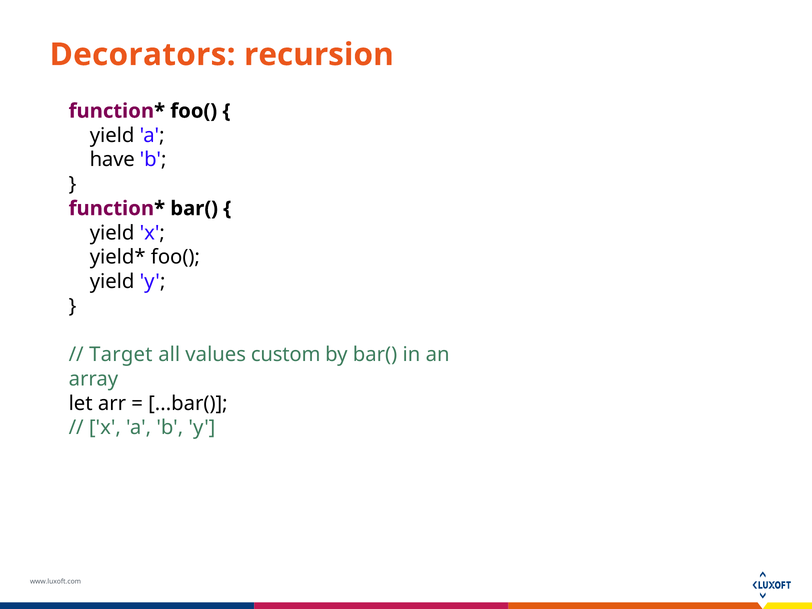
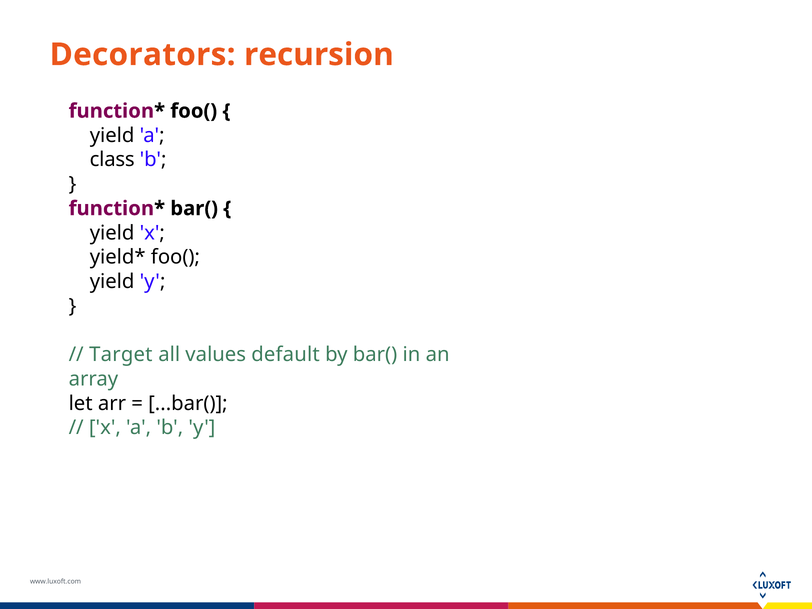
have: have -> class (112, 160)
custom: custom -> default (286, 355)
